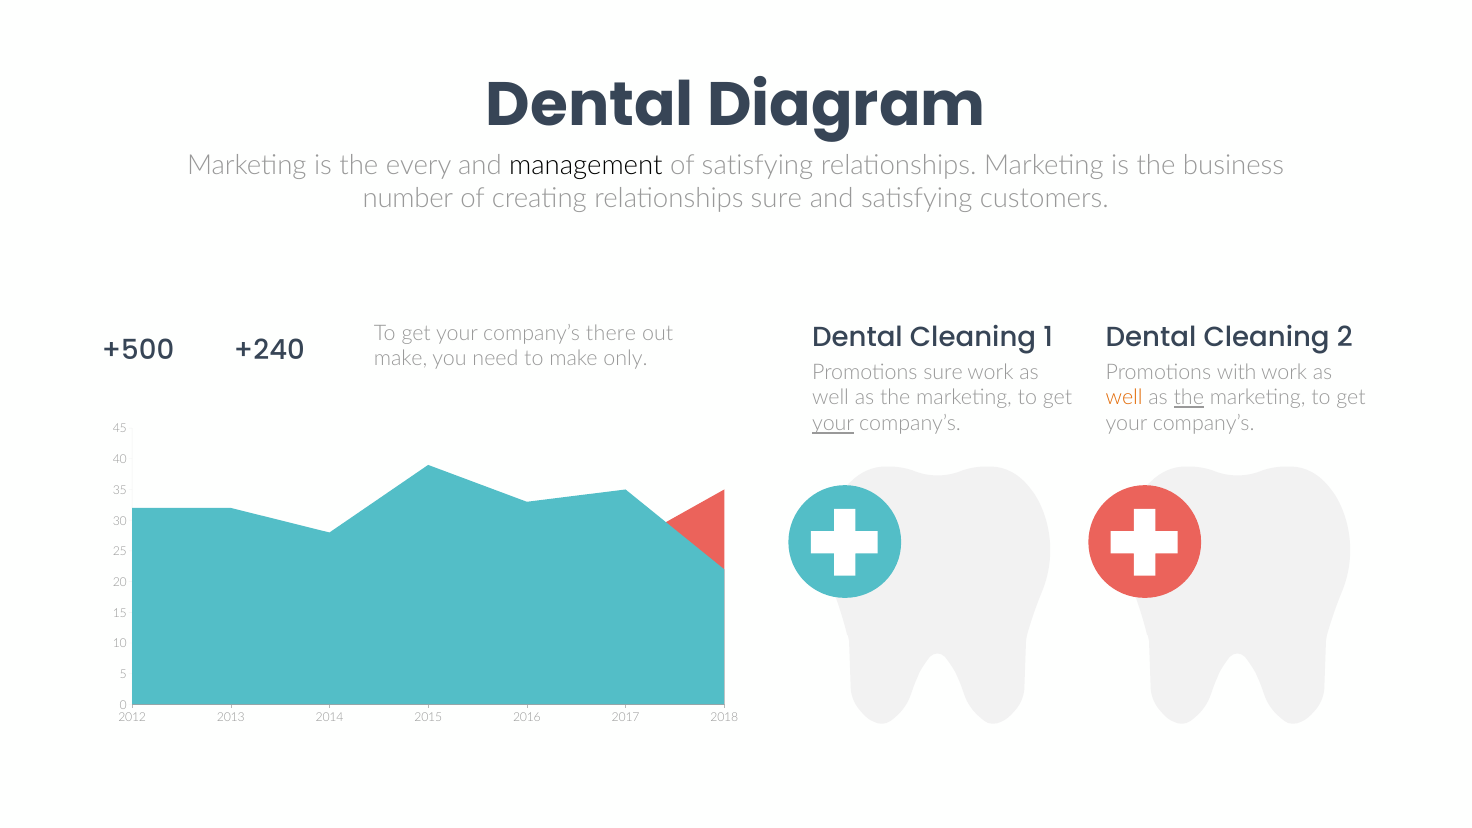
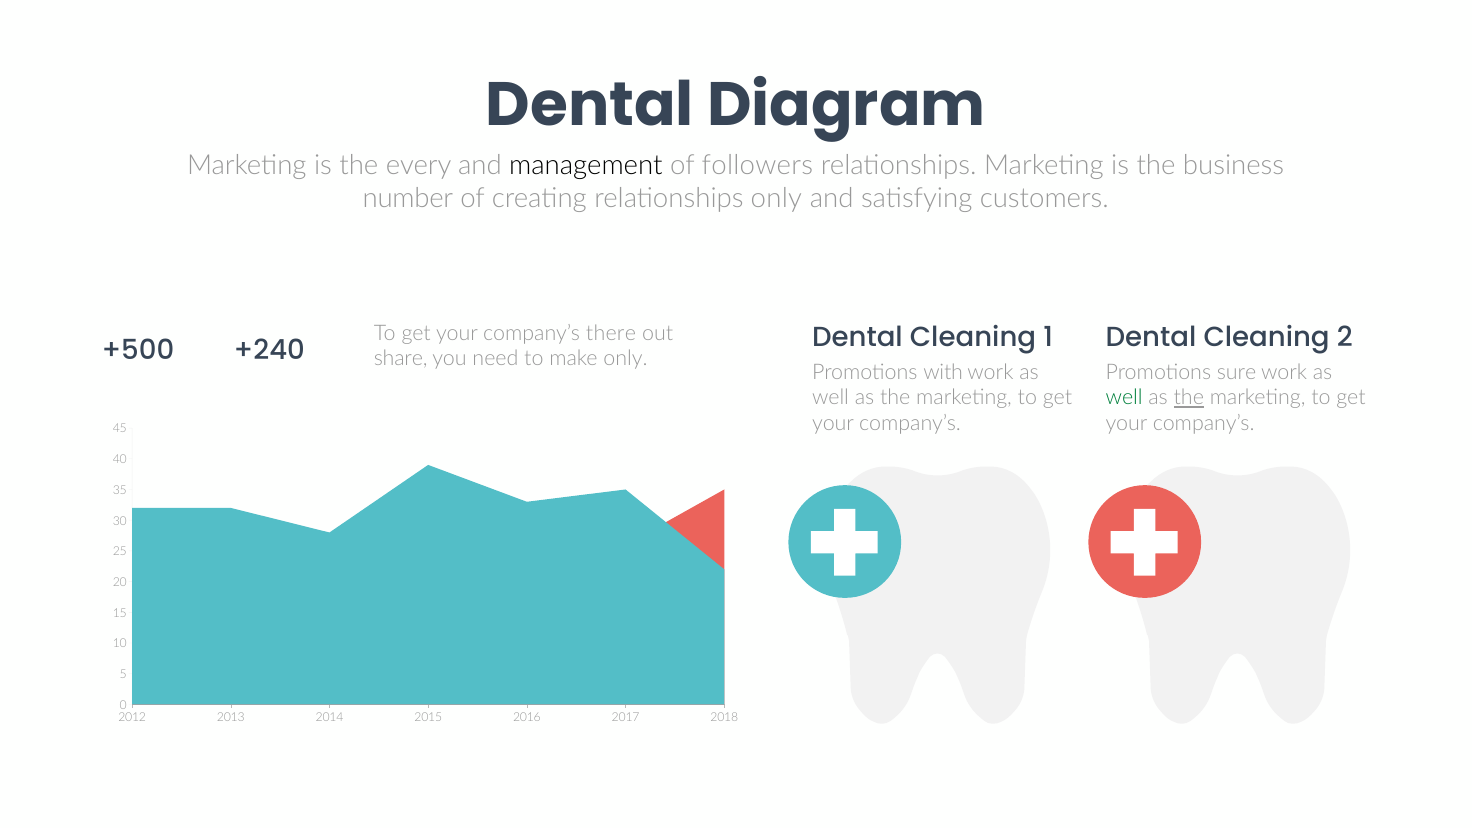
of satisfying: satisfying -> followers (757, 165)
relationships sure: sure -> only (776, 198)
make: make -> share (401, 359)
Promotions sure: sure -> with (943, 372)
with: with -> sure (1237, 372)
well colour: orange -> green (1124, 398)
your underline: present -> none (833, 424)
